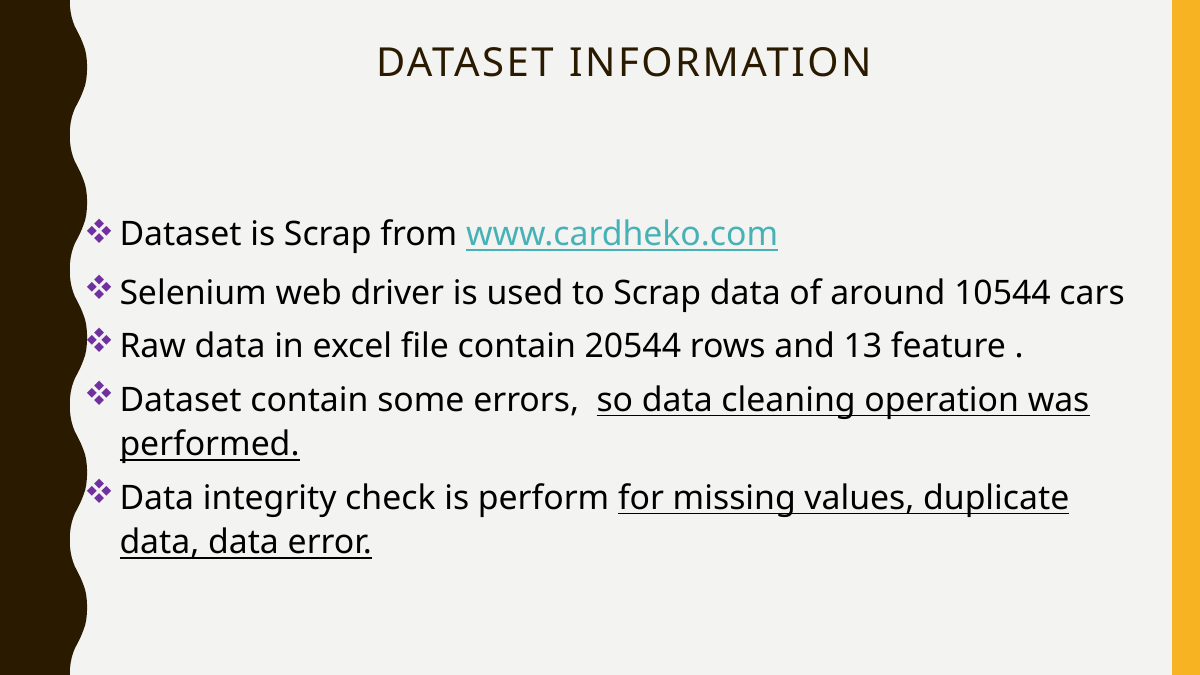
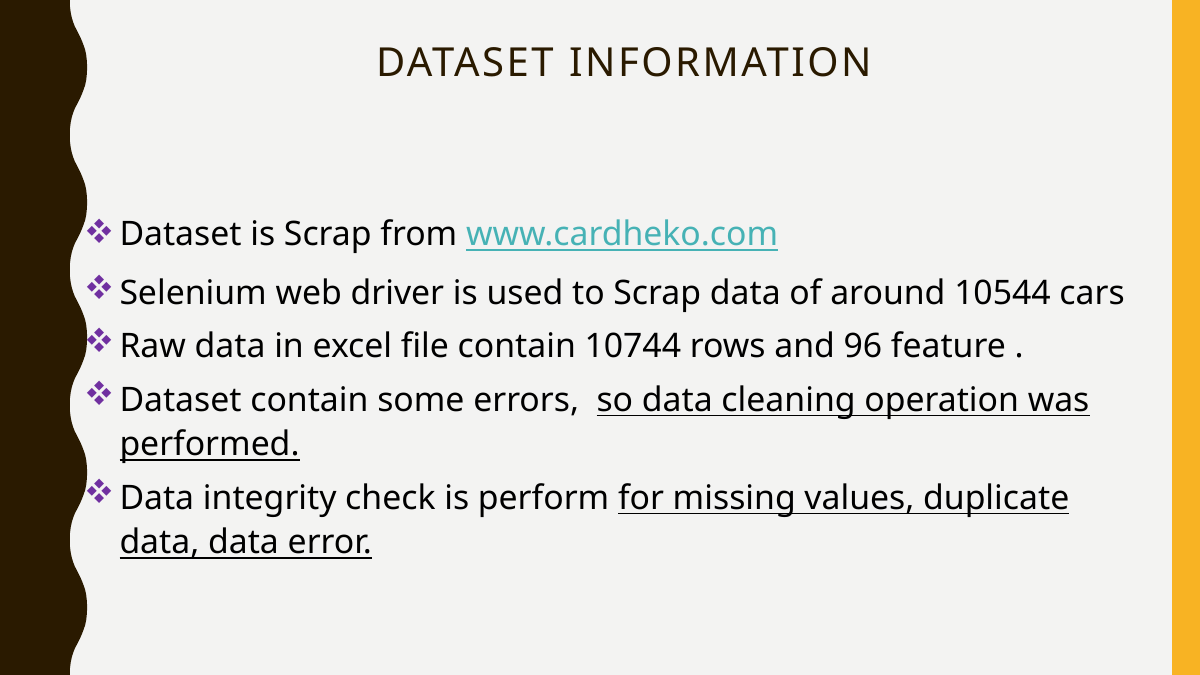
20544: 20544 -> 10744 (633, 347)
13: 13 -> 96 (863, 347)
